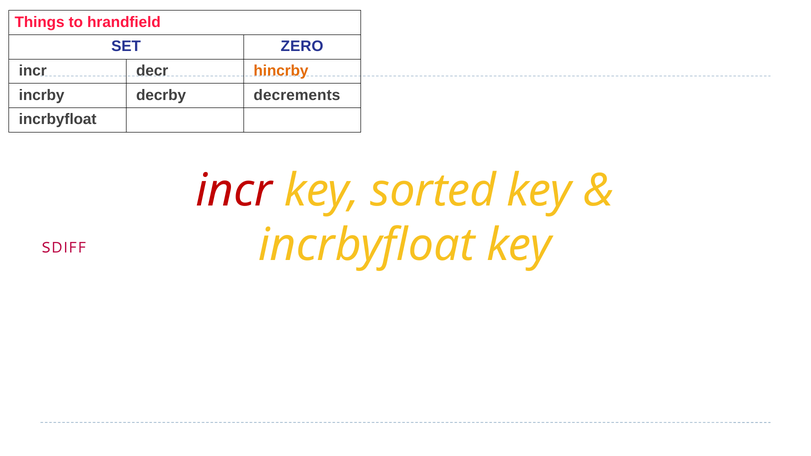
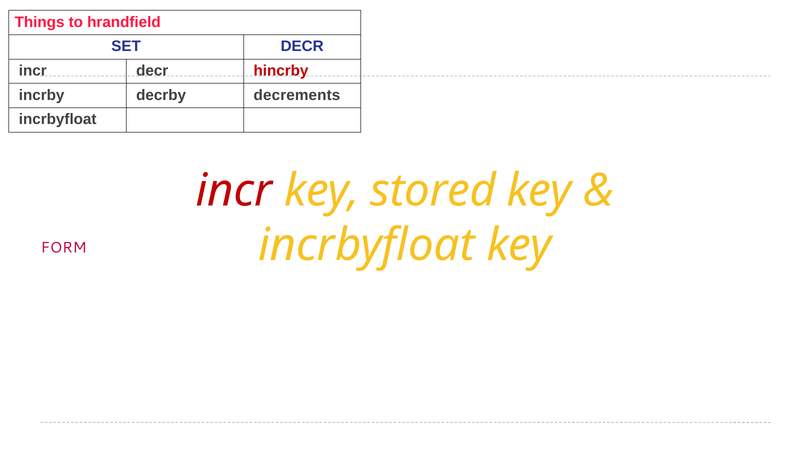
SET ZERO: ZERO -> DECR (302, 46)
hincrby colour: orange -> red (281, 71)
sorted: sorted -> stored (433, 191)
SDIFF: SDIFF -> FORM (64, 248)
